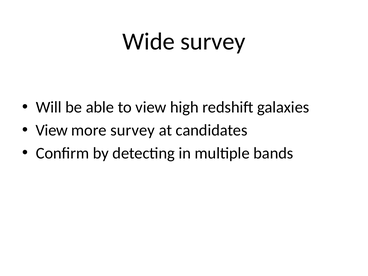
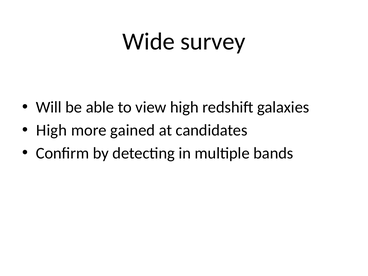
View: View -> High (52, 130)
more survey: survey -> gained (133, 130)
